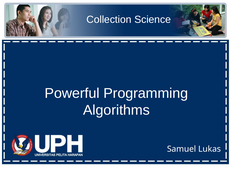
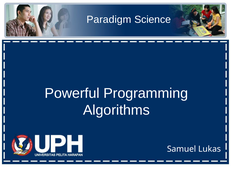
Collection: Collection -> Paradigm (109, 20)
